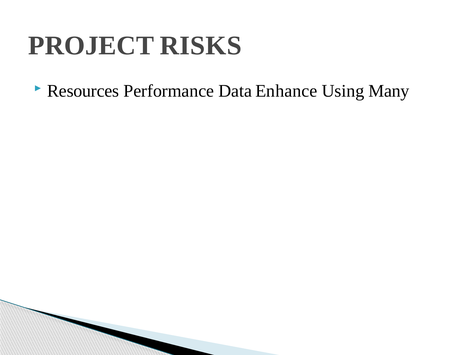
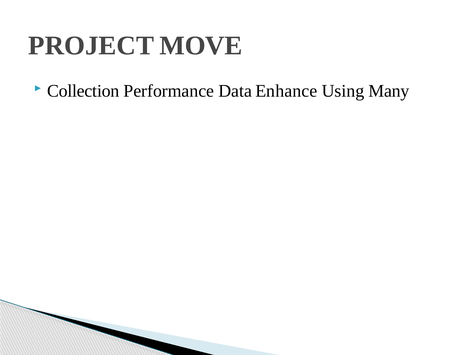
RISKS: RISKS -> MOVE (201, 46)
Resources: Resources -> Collection (83, 91)
